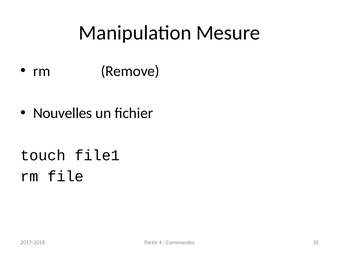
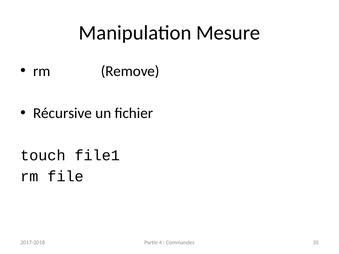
Nouvelles: Nouvelles -> Récursive (63, 113)
